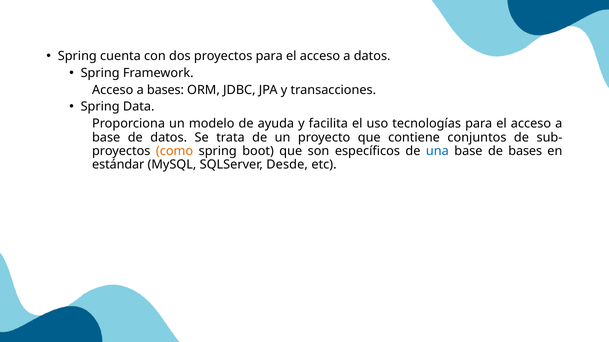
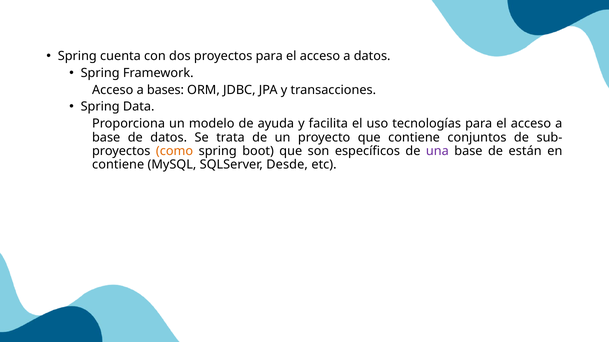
una colour: blue -> purple (437, 151)
de bases: bases -> están (525, 151)
estándar: estándar -> contiene (118, 165)
